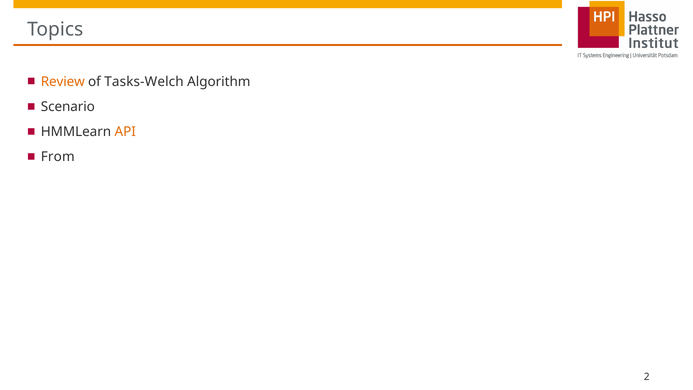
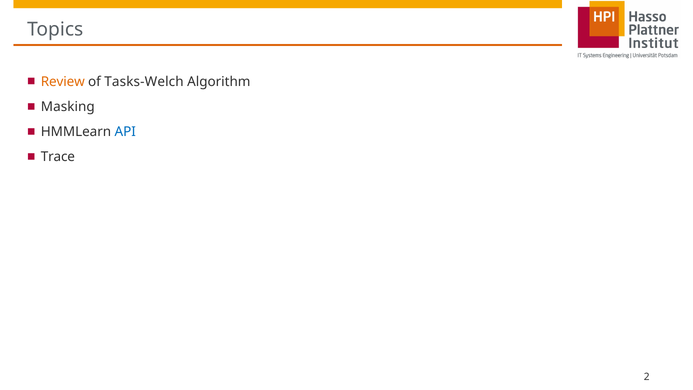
Scenario: Scenario -> Masking (68, 107)
API colour: orange -> blue (125, 132)
From: From -> Trace (58, 157)
